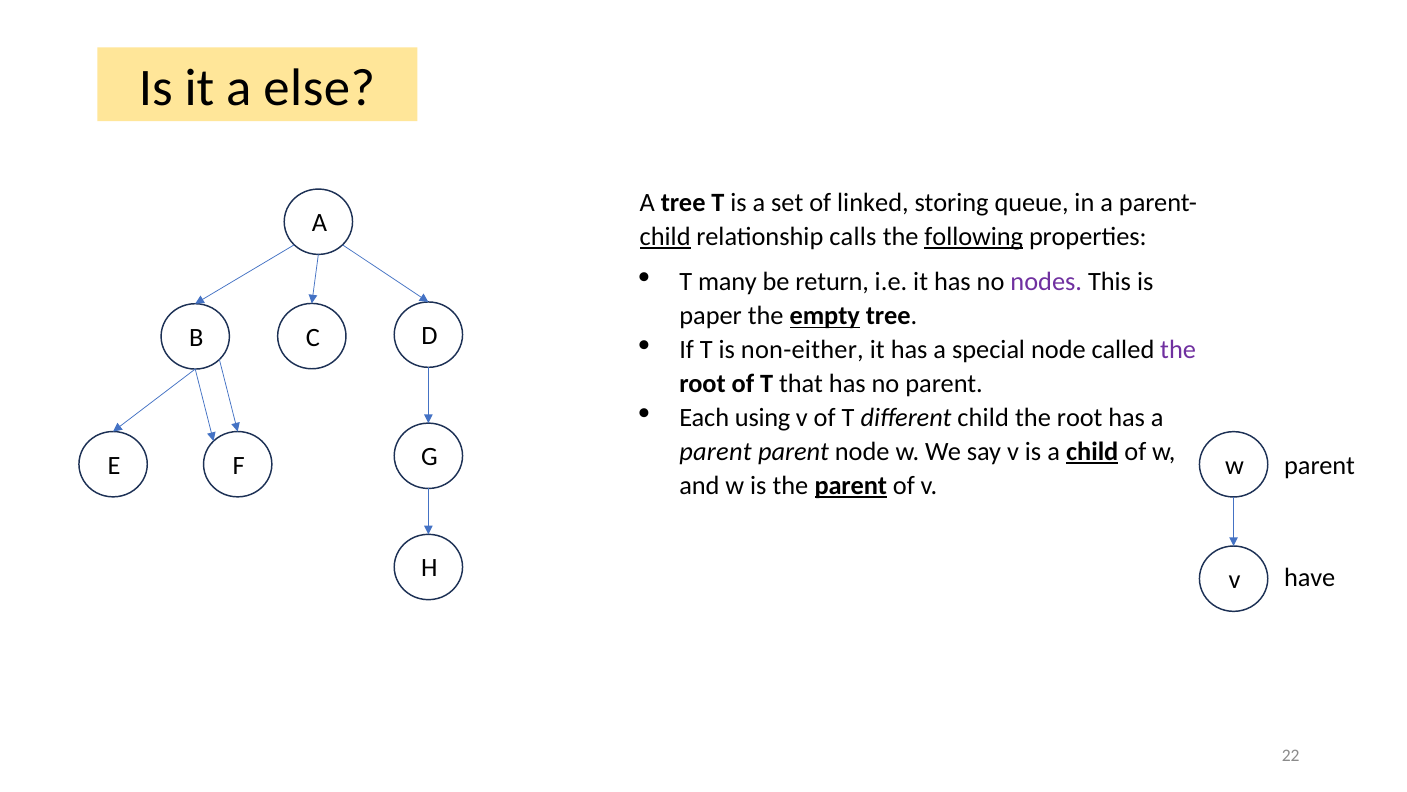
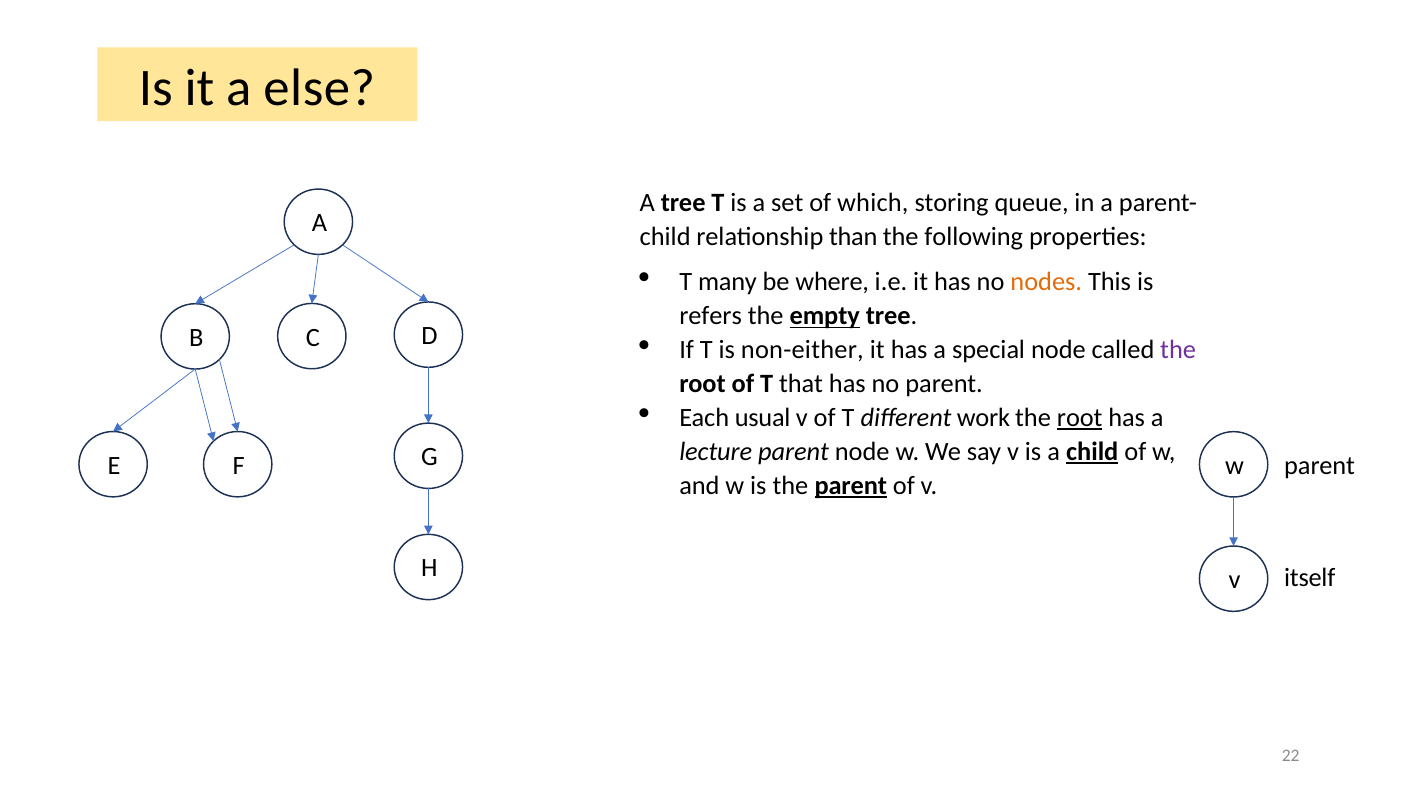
linked: linked -> which (873, 203)
child underline: present -> none (665, 236)
calls: calls -> than (853, 236)
following underline: present -> none (974, 236)
return: return -> where (832, 282)
nodes colour: purple -> orange (1046, 282)
paper: paper -> refers (711, 316)
using: using -> usual (763, 417)
different child: child -> work (983, 417)
root underline: none -> present (1080, 417)
parent: parent -> lecture (716, 451)
have: have -> itself (1310, 577)
